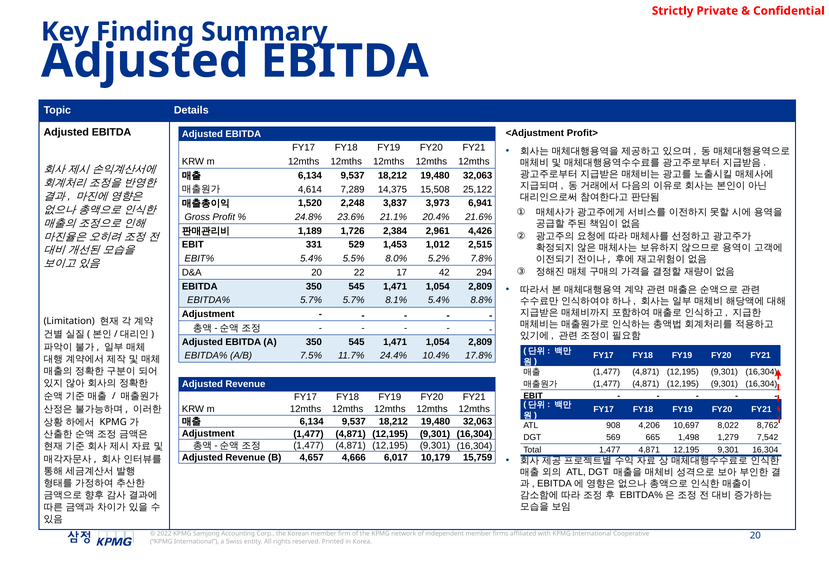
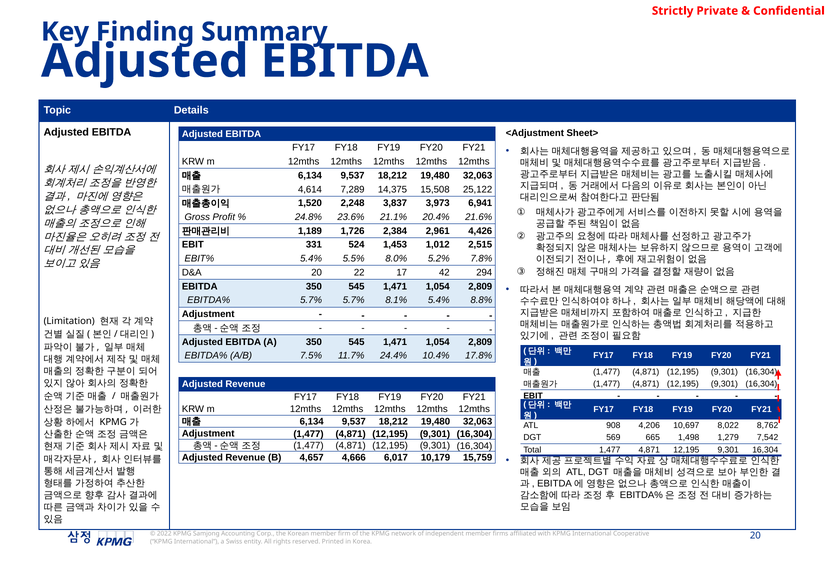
Profit>: Profit> -> Sheet> (582, 133)
529: 529 -> 524 (357, 245)
